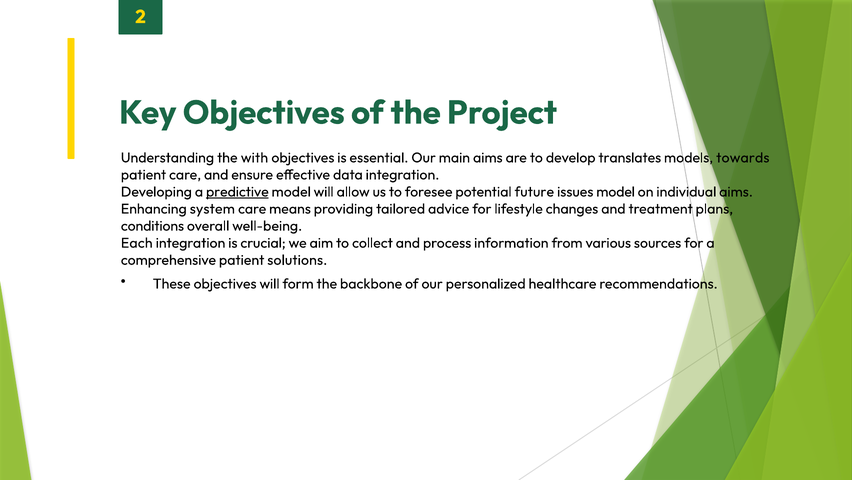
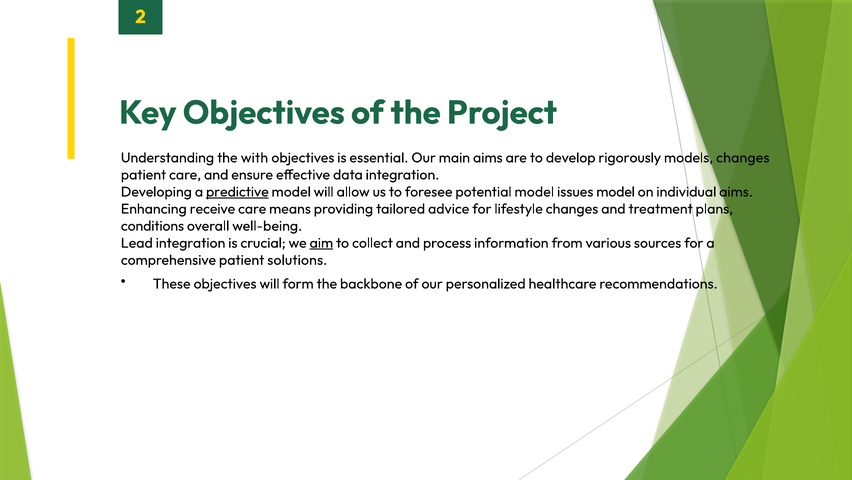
translates: translates -> rigorously (630, 157)
models towards: towards -> changes (743, 157)
potential future: future -> model (534, 192)
system: system -> receive (212, 209)
Each: Each -> Lead (137, 243)
aim underline: none -> present (321, 243)
